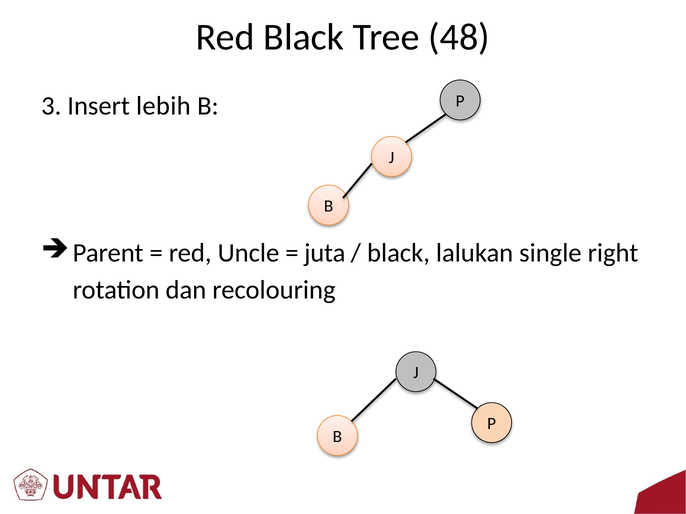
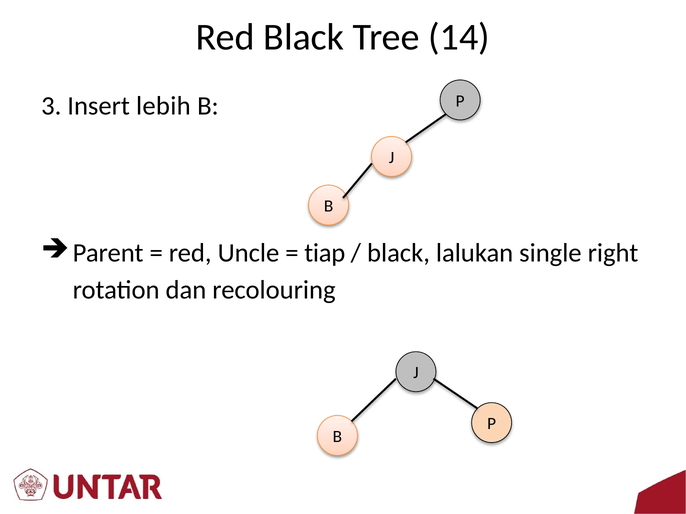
48: 48 -> 14 (459, 37)
juta: juta -> tiap (325, 253)
